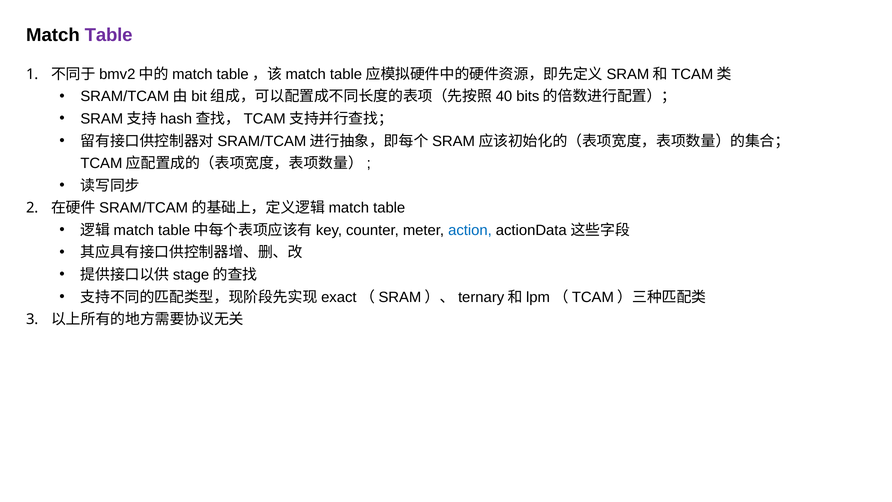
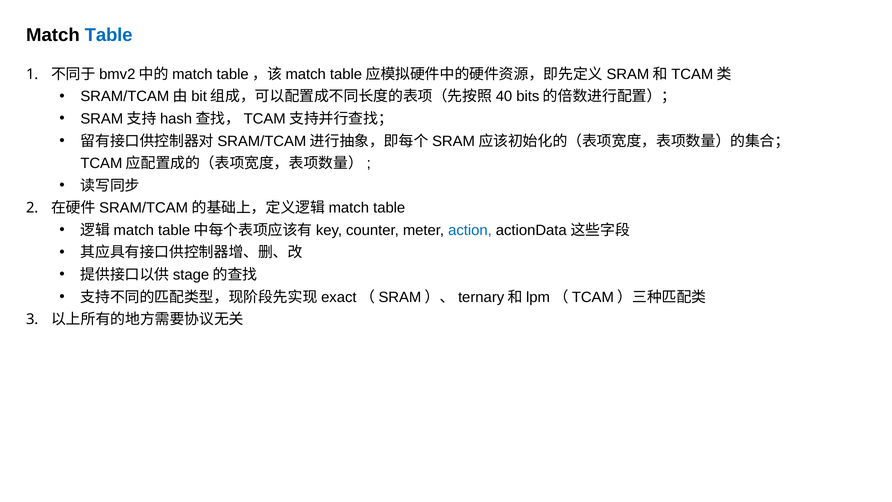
Table colour: purple -> blue (109, 35)
